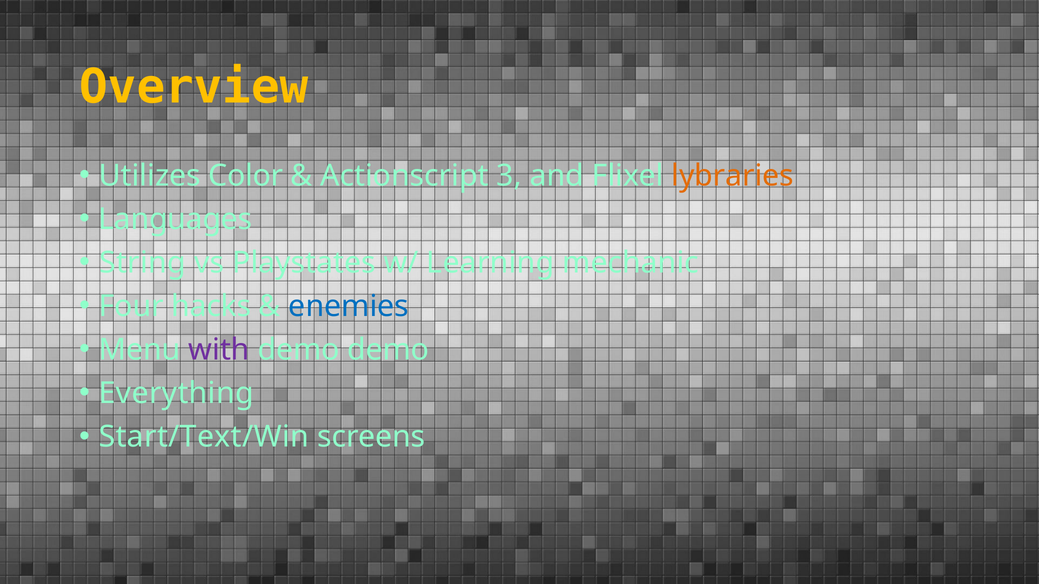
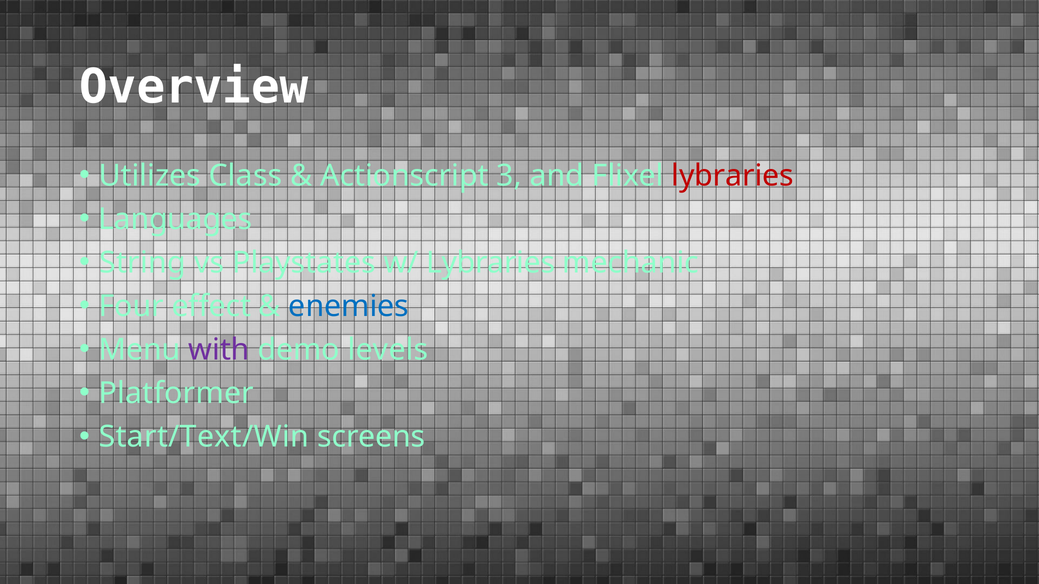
Overview colour: yellow -> white (194, 87)
Color: Color -> Class (245, 176)
lybraries colour: orange -> red (733, 176)
w/ Learning: Learning -> Lybraries (491, 263)
hacks: hacks -> effect (211, 306)
demo demo: demo -> levels (388, 350)
Everything: Everything -> Platformer (176, 393)
